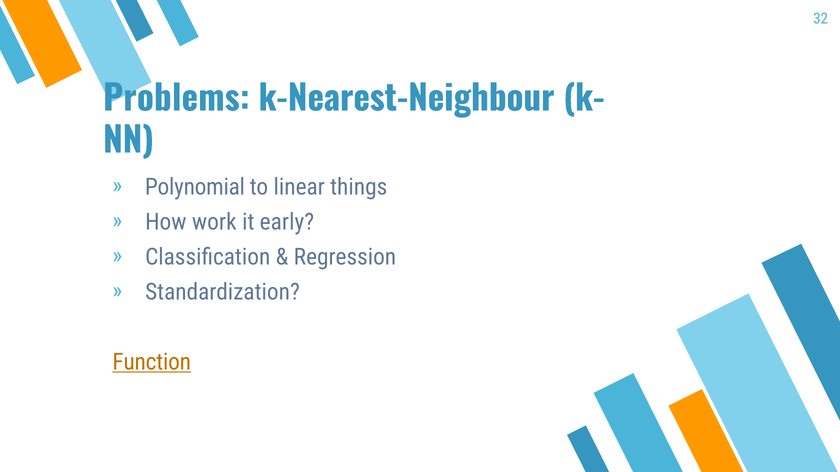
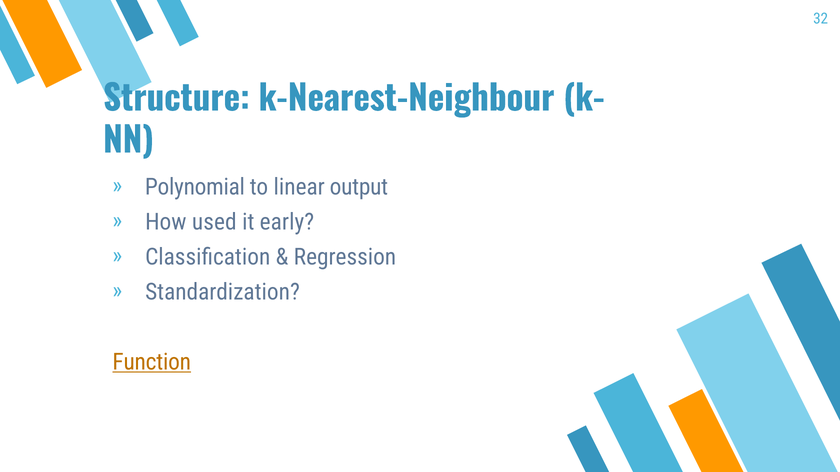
Problems: Problems -> Structure (176, 99)
things: things -> output (359, 187)
work: work -> used (214, 222)
